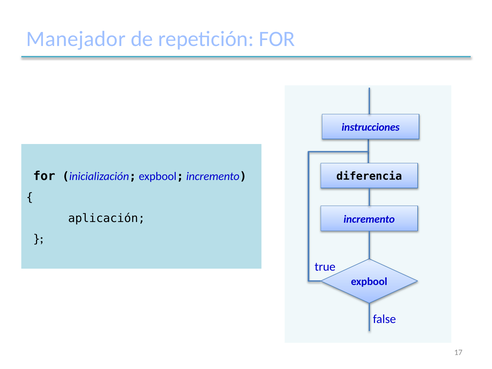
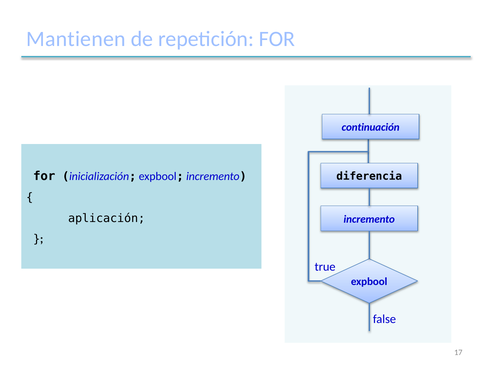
Manejador: Manejador -> Mantienen (76, 39)
instrucciones: instrucciones -> continuación (371, 127)
